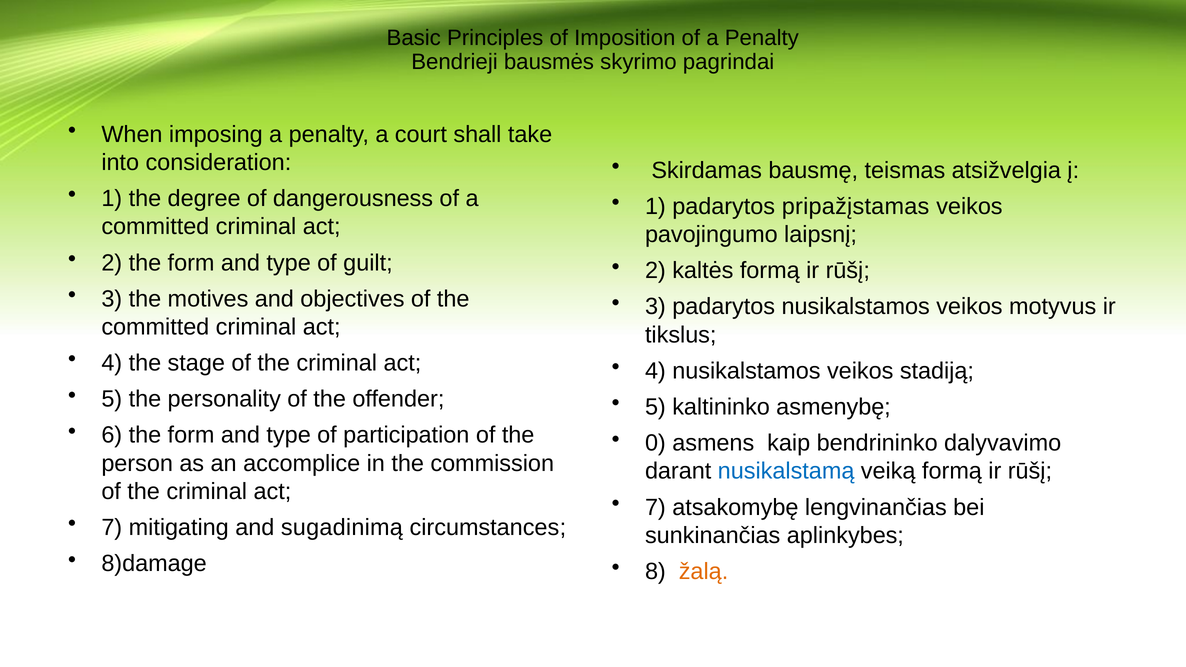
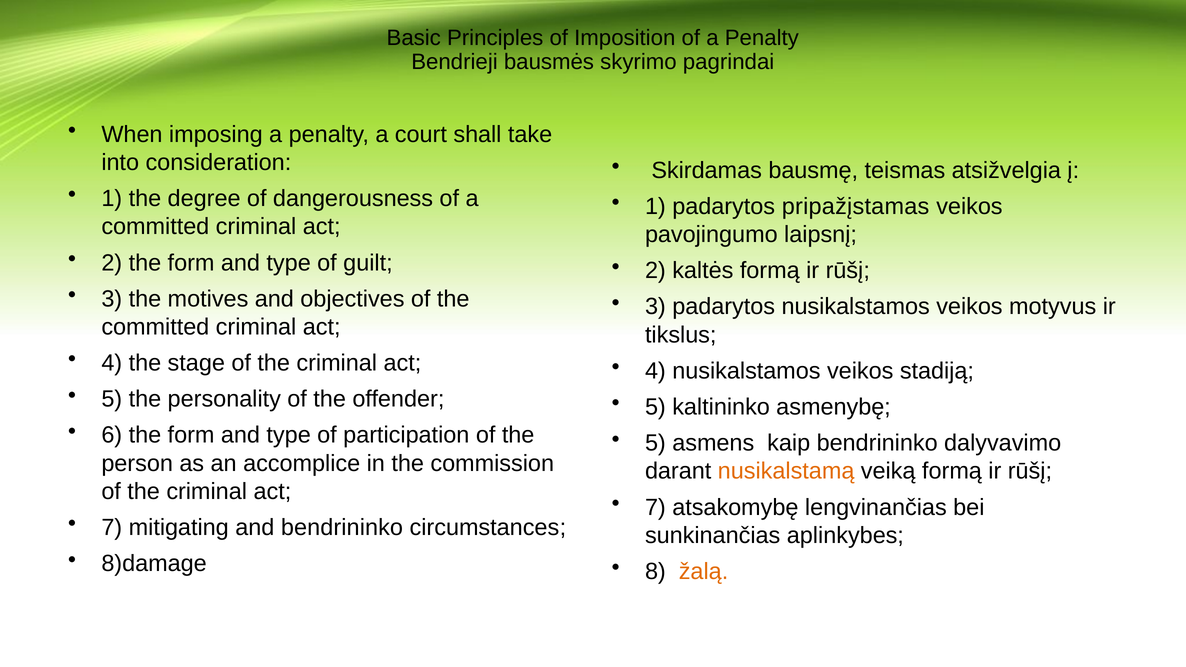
0: 0 -> 5 (655, 443)
nusikalstamą colour: blue -> orange (786, 471)
and sugadinimą: sugadinimą -> bendrininko (342, 528)
